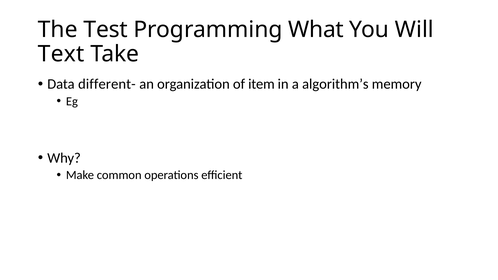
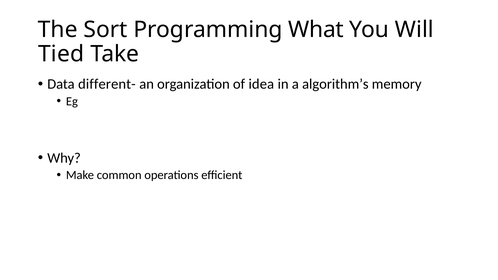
Test: Test -> Sort (106, 30)
Text: Text -> Tied (61, 54)
item: item -> idea (261, 84)
